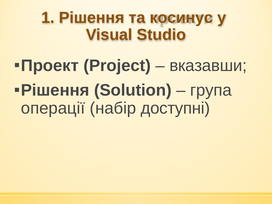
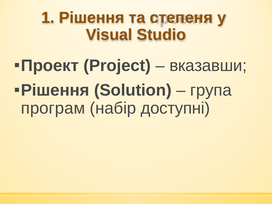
косинус: косинус -> степеня (181, 18)
операції: операції -> програм (53, 108)
